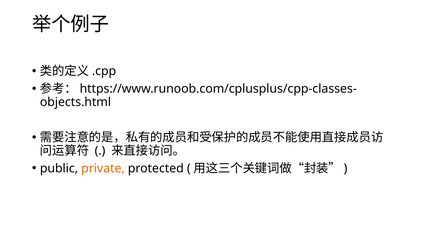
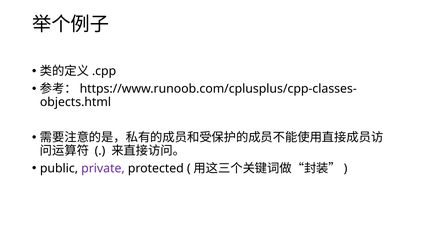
private colour: orange -> purple (103, 168)
